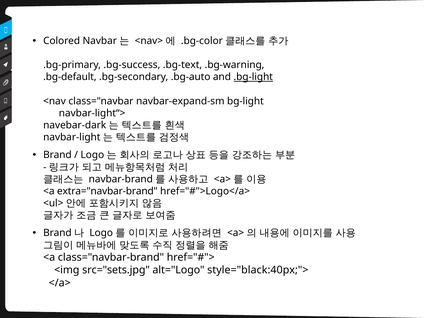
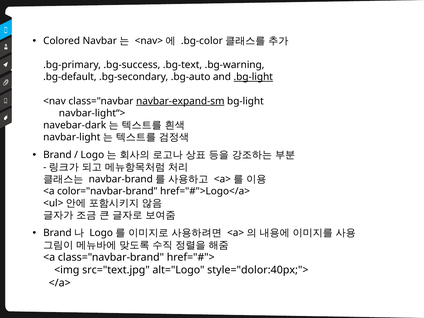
navbar-expand-sm underline: none -> present (180, 101)
extra="navbar-brand: extra="navbar-brand -> color="navbar-brand (107, 191)
src="sets.jpg: src="sets.jpg -> src="text.jpg (116, 270)
style="black:40px;">: style="black:40px;"> -> style="dolor:40px;"> (258, 270)
